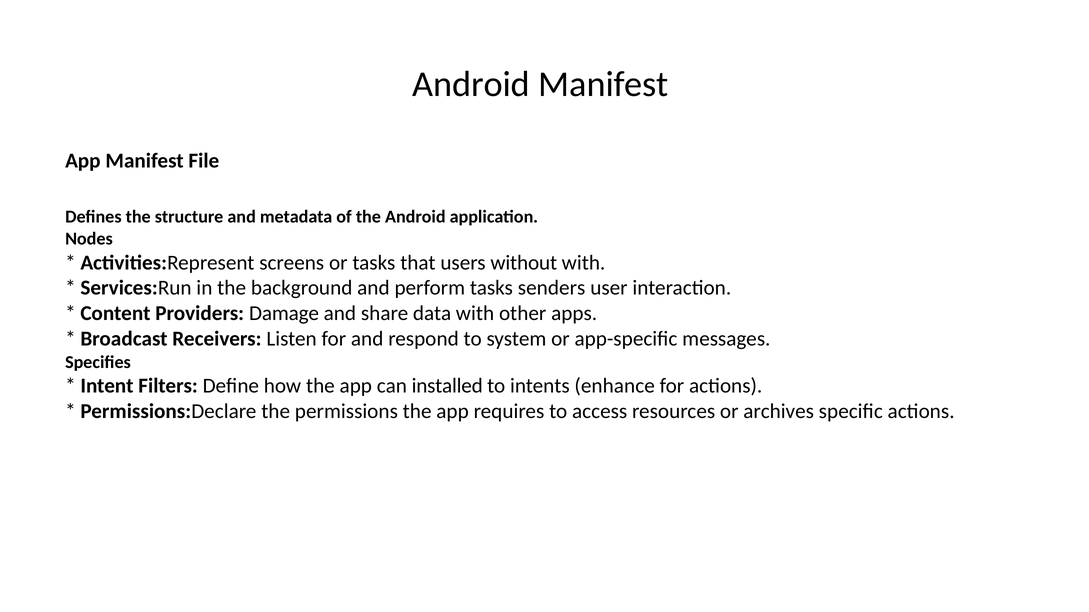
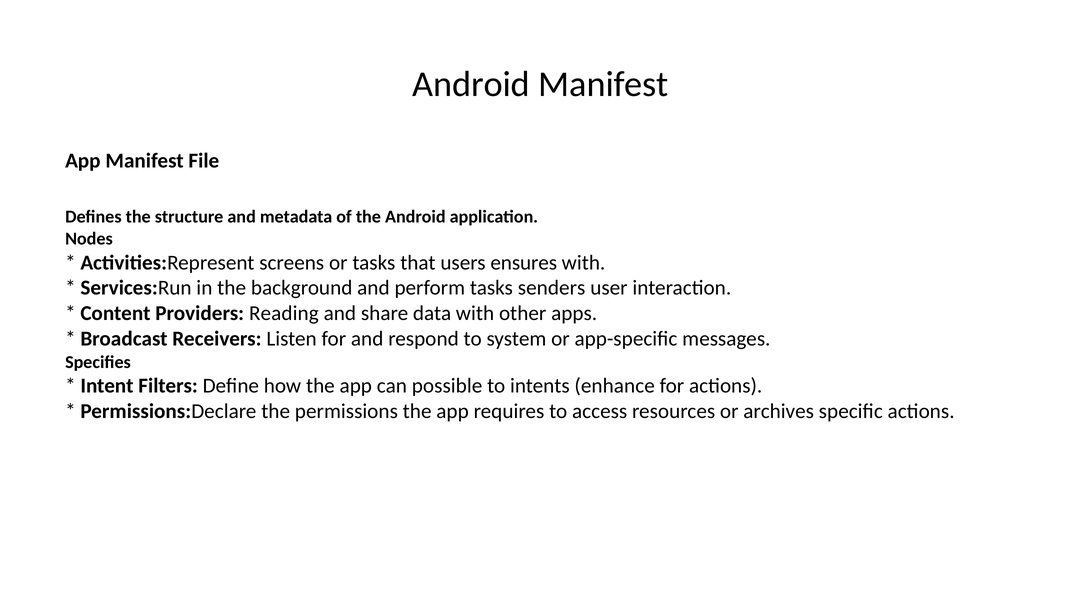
without: without -> ensures (524, 263)
Damage: Damage -> Reading (284, 314)
installed: installed -> possible (447, 386)
